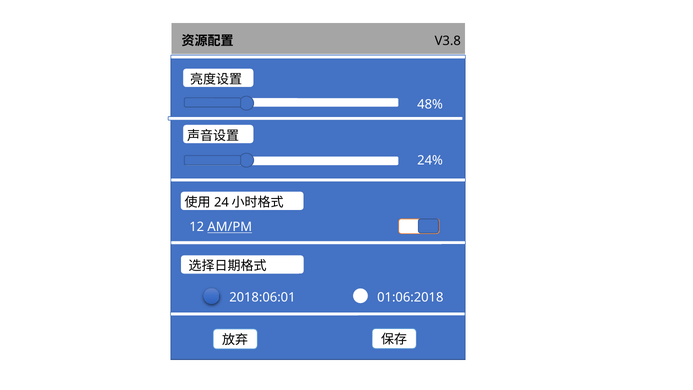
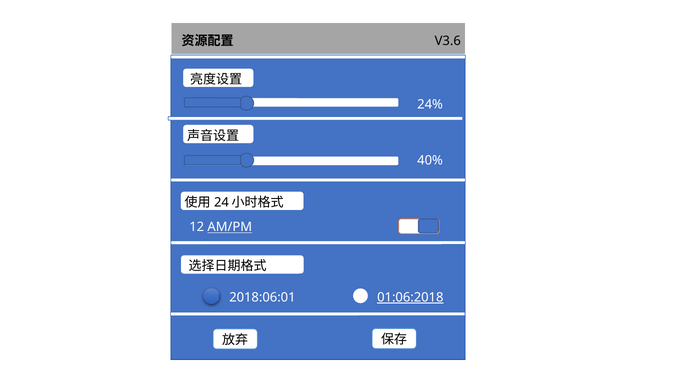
V3.8: V3.8 -> V3.6 (448, 41)
48%: 48% -> 24% (430, 104)
24%: 24% -> 40% (430, 160)
01:06:2018 underline: none -> present (410, 297)
